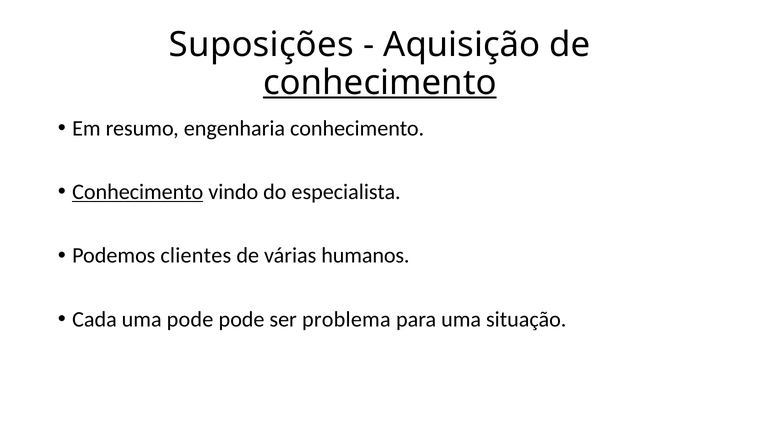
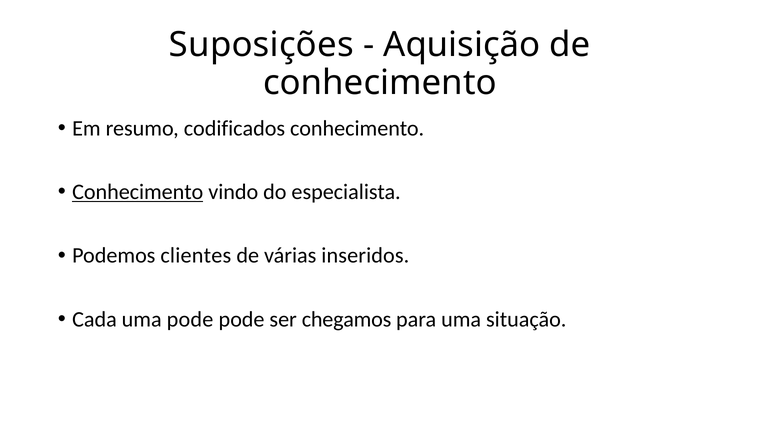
conhecimento underline: present -> none (380, 83)
engenharia: engenharia -> codificados (234, 128)
humanos: humanos -> inseridos (365, 256)
problema: problema -> chegamos (347, 320)
